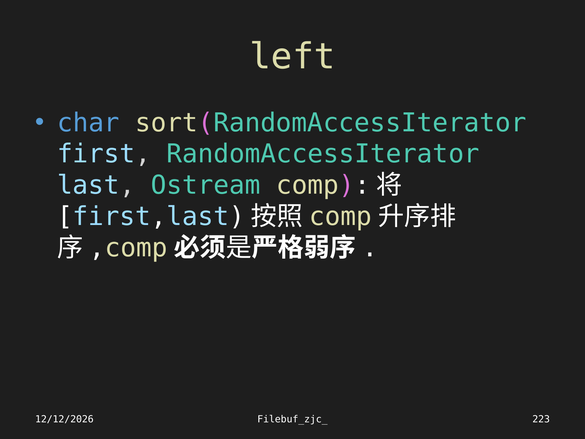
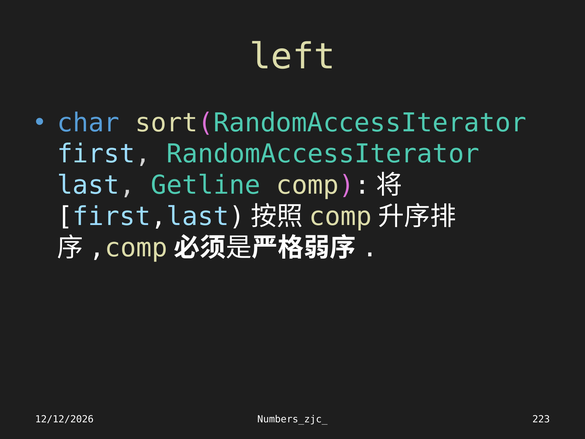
Ostream: Ostream -> Getline (206, 185)
Filebuf_zjc_: Filebuf_zjc_ -> Numbers_zjc_ (292, 419)
